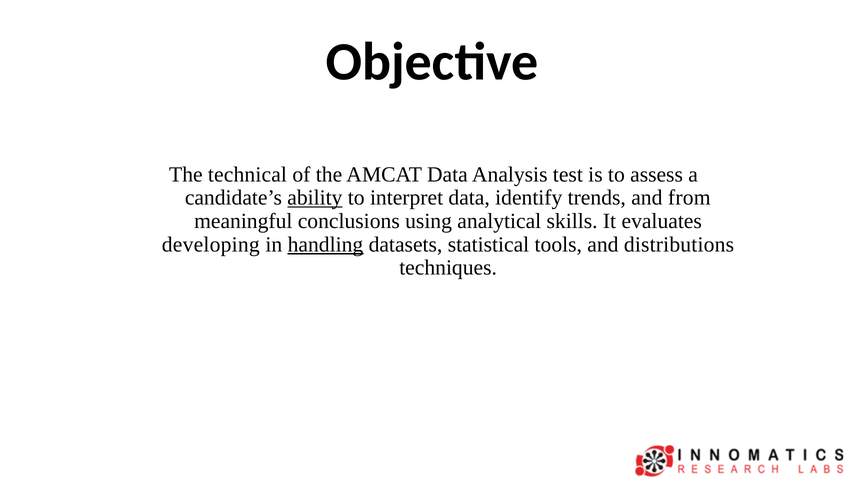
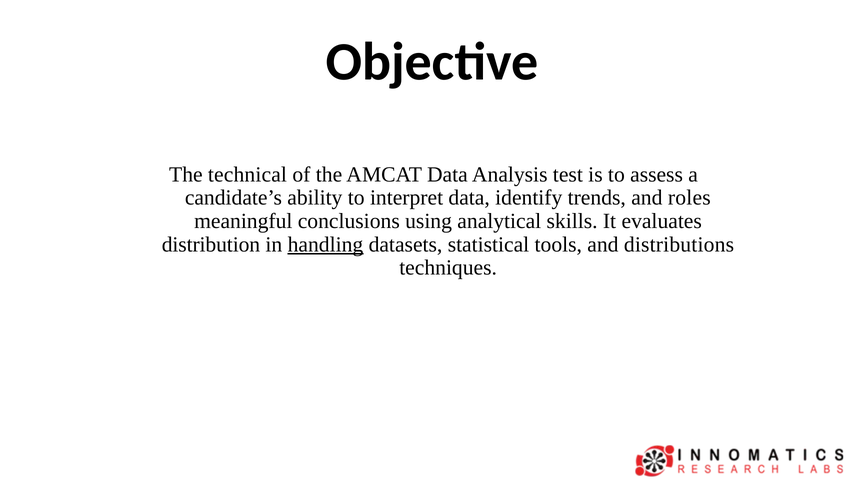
ability underline: present -> none (315, 198)
from: from -> roles (689, 198)
developing: developing -> distribution (211, 244)
